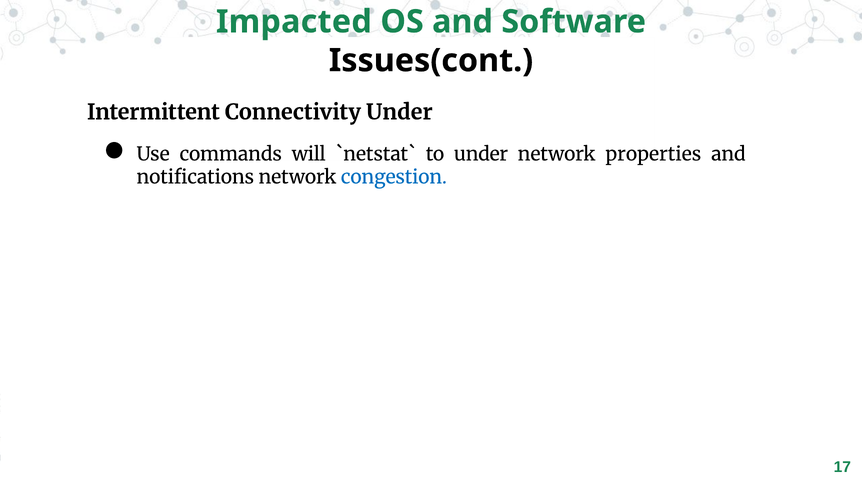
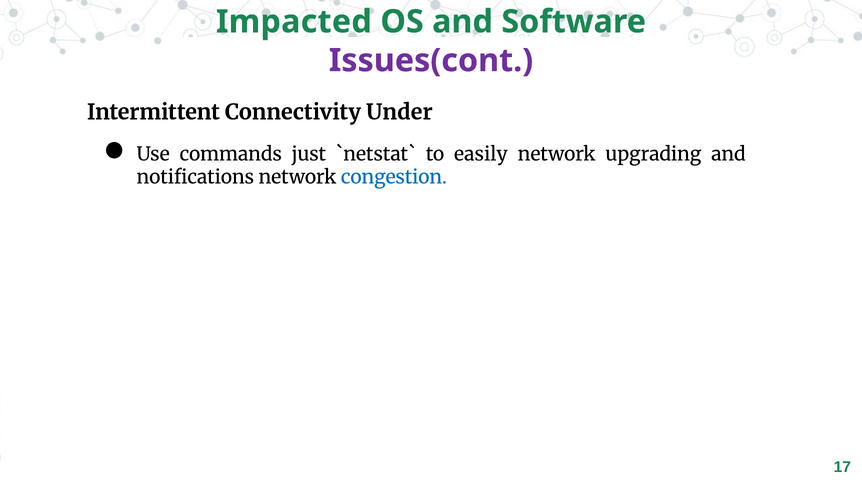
Issues(cont colour: black -> purple (431, 61)
will: will -> just (309, 154)
under: under -> easily (481, 154)
properties: properties -> upgrading (653, 154)
